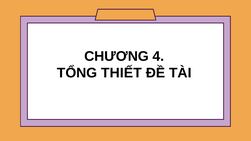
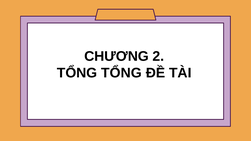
4: 4 -> 2 (158, 56)
TỔNG THIẾT: THIẾT -> TỔNG (121, 73)
